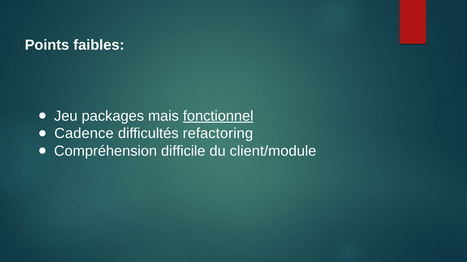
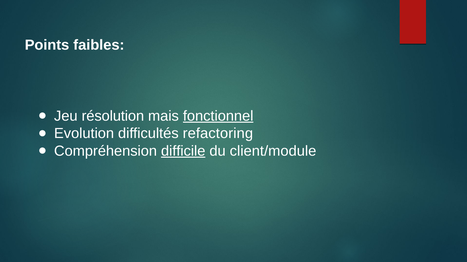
packages: packages -> résolution (113, 116)
Cadence: Cadence -> Evolution (84, 134)
difficile underline: none -> present (183, 151)
